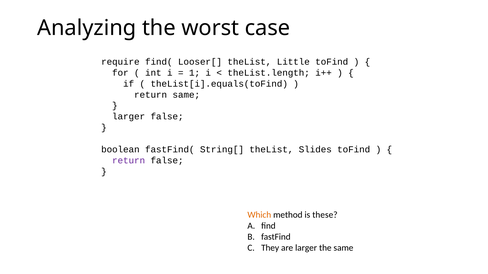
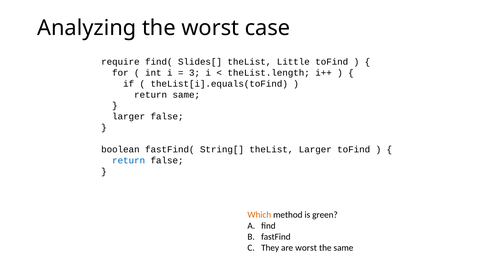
Looser[: Looser[ -> Slides[ (200, 62)
1: 1 -> 3 (195, 73)
theList Slides: Slides -> Larger (315, 150)
return colour: purple -> blue (129, 161)
these: these -> green (325, 215)
are larger: larger -> worst (306, 248)
